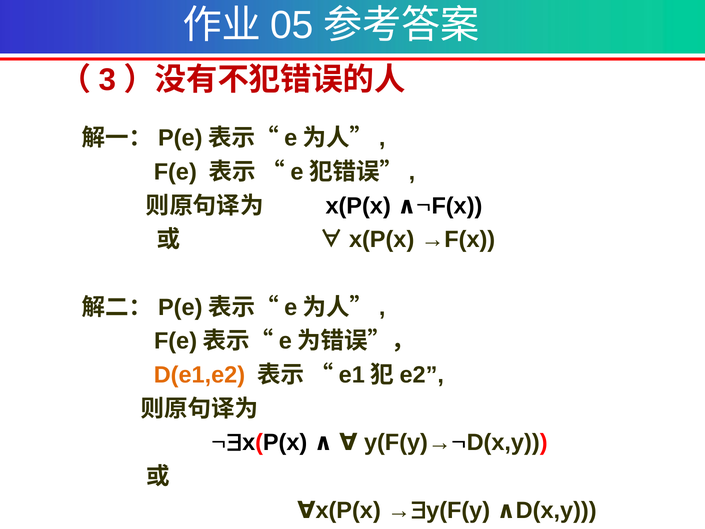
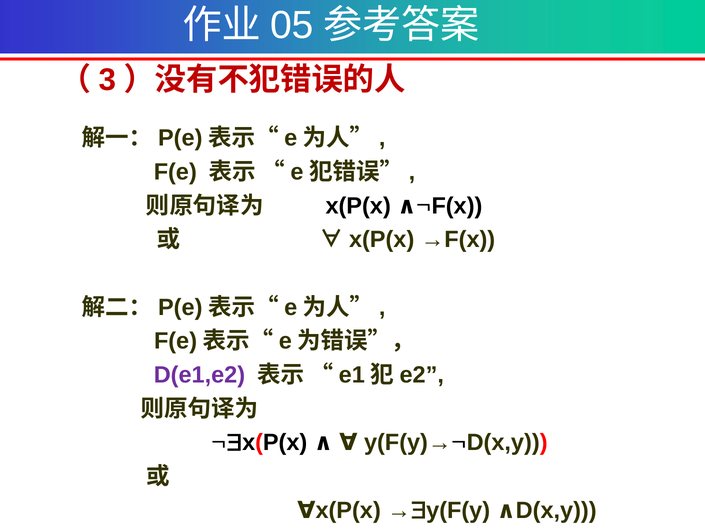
D(e1,e2 colour: orange -> purple (199, 375)
